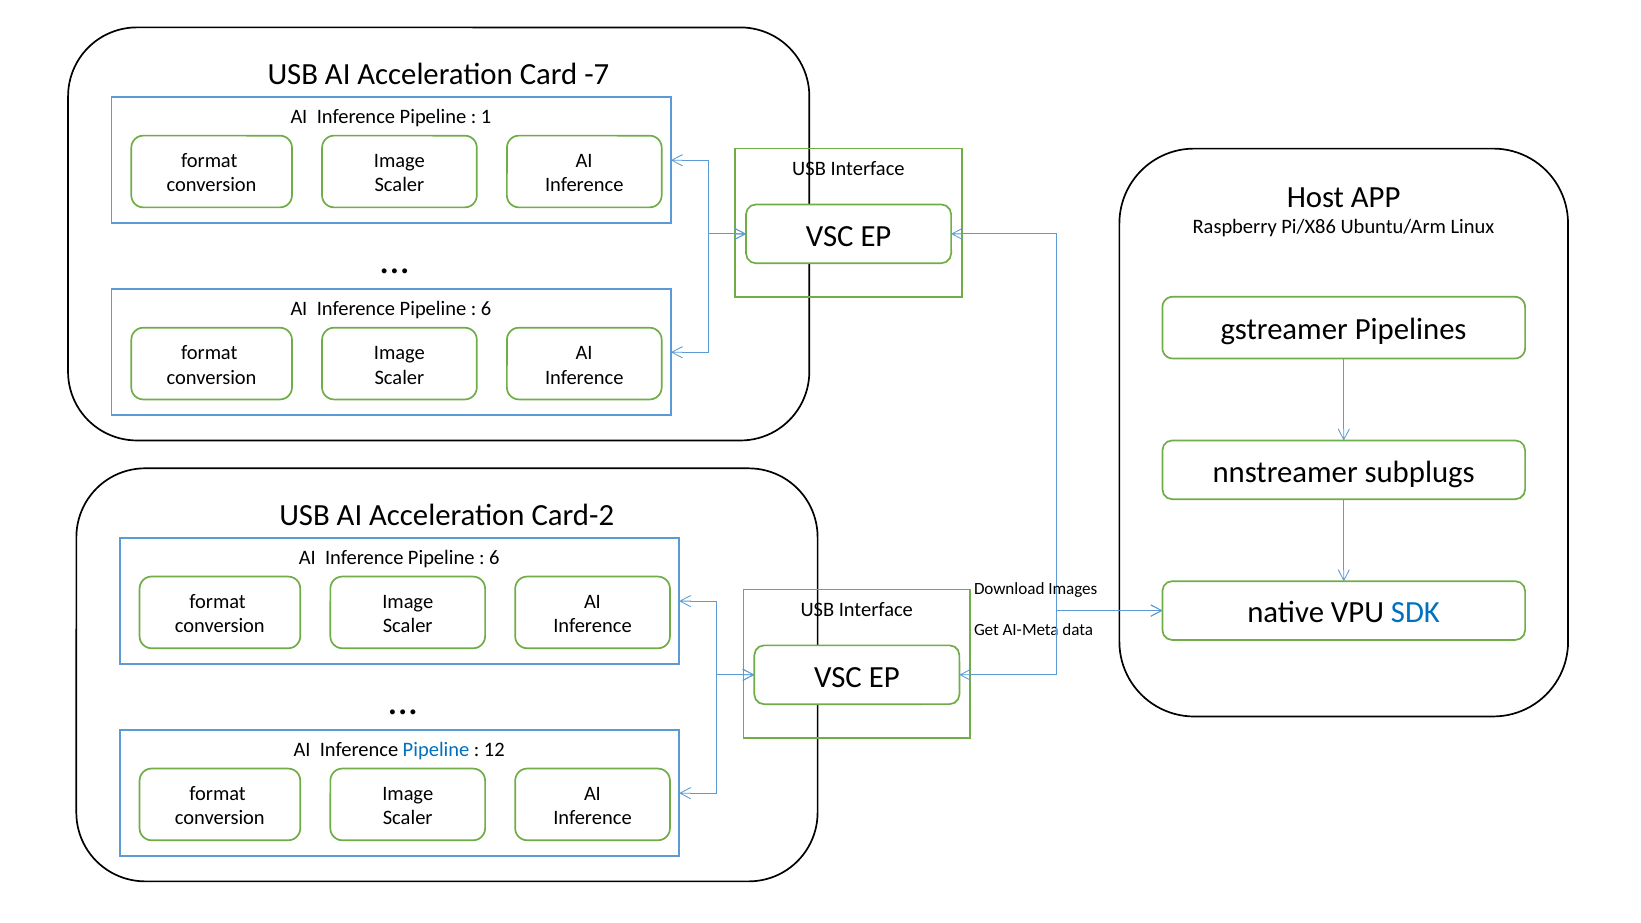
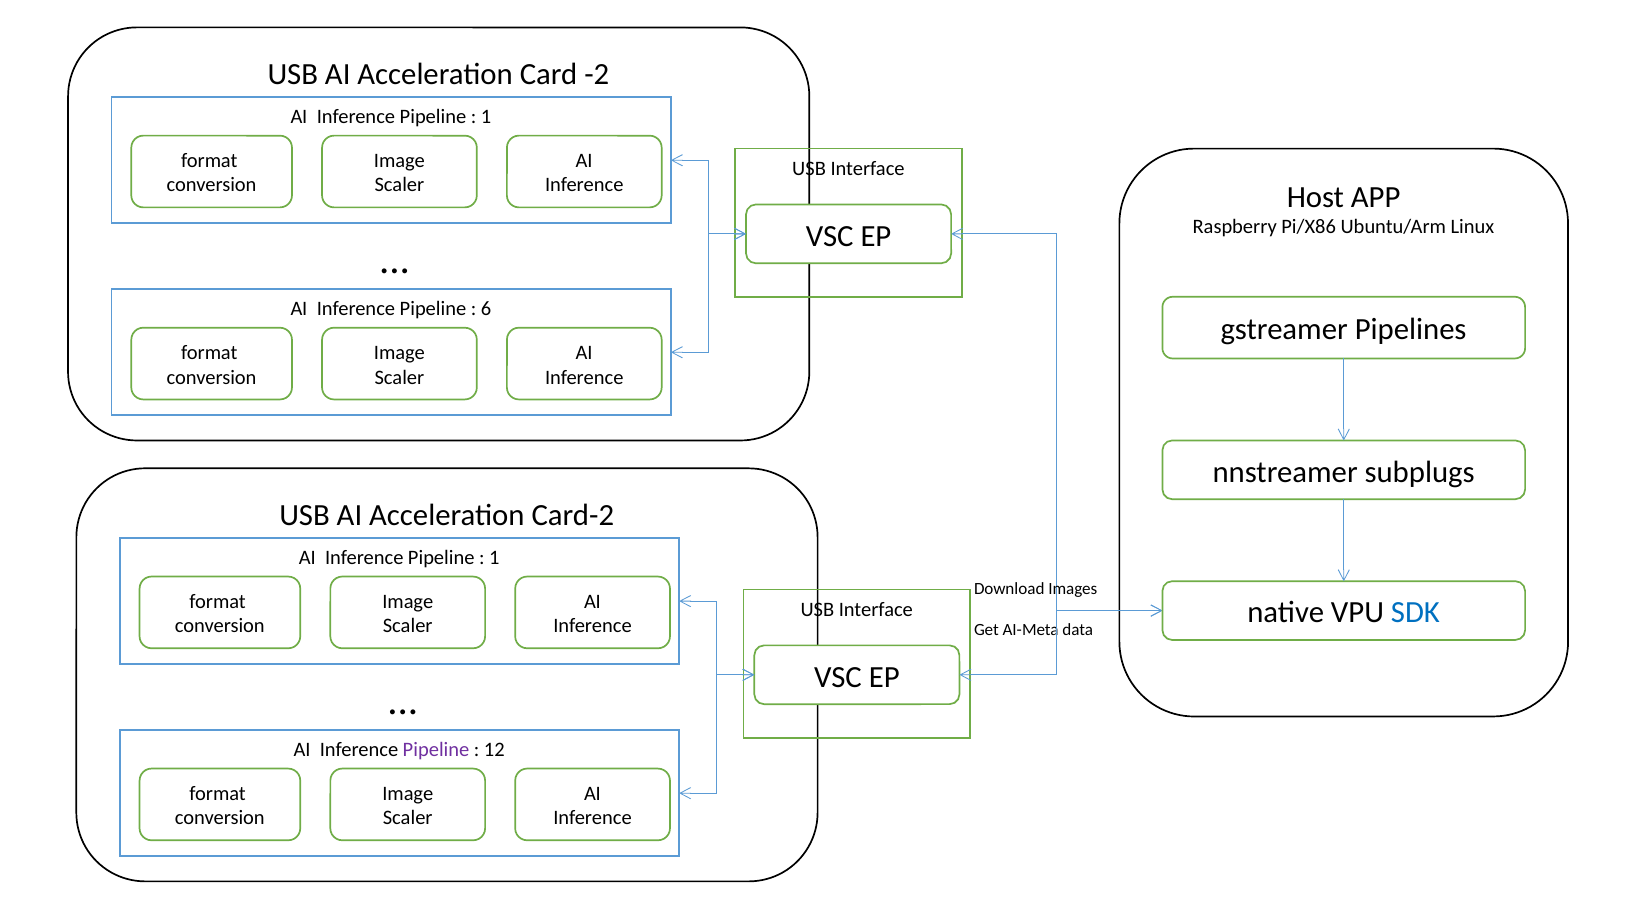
-7: -7 -> -2 (597, 74)
6: 6 -> 1 (494, 558)
Pipeline colour: blue -> purple (436, 750)
